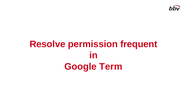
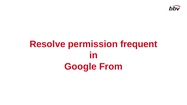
Term: Term -> From (111, 67)
